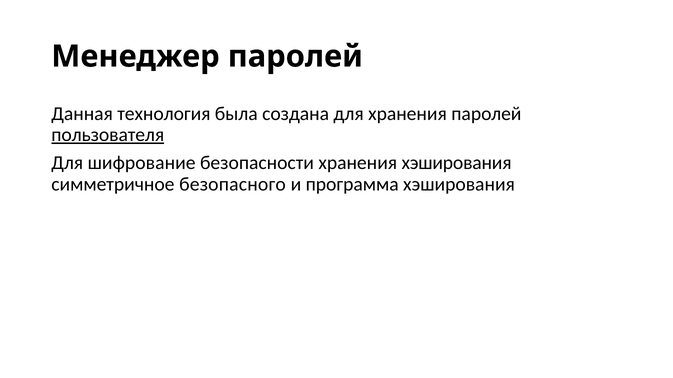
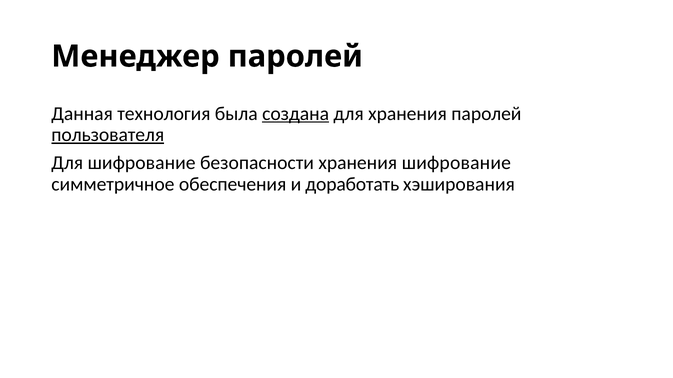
создана underline: none -> present (296, 114)
хранения хэширования: хэширования -> шифрование (456, 163)
безопасного: безопасного -> обеспечения (233, 184)
программа: программа -> доработать (352, 184)
